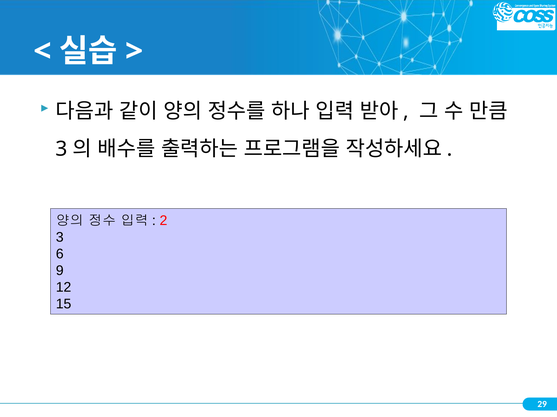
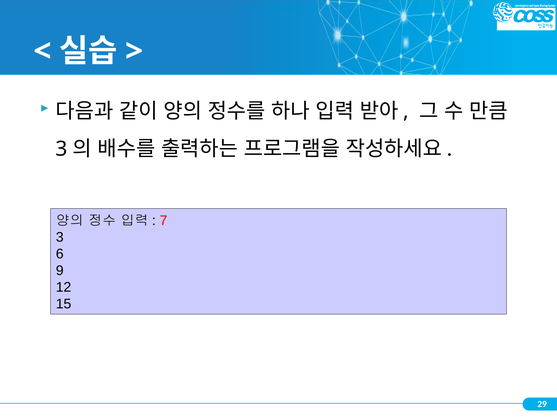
2: 2 -> 7 (164, 221)
